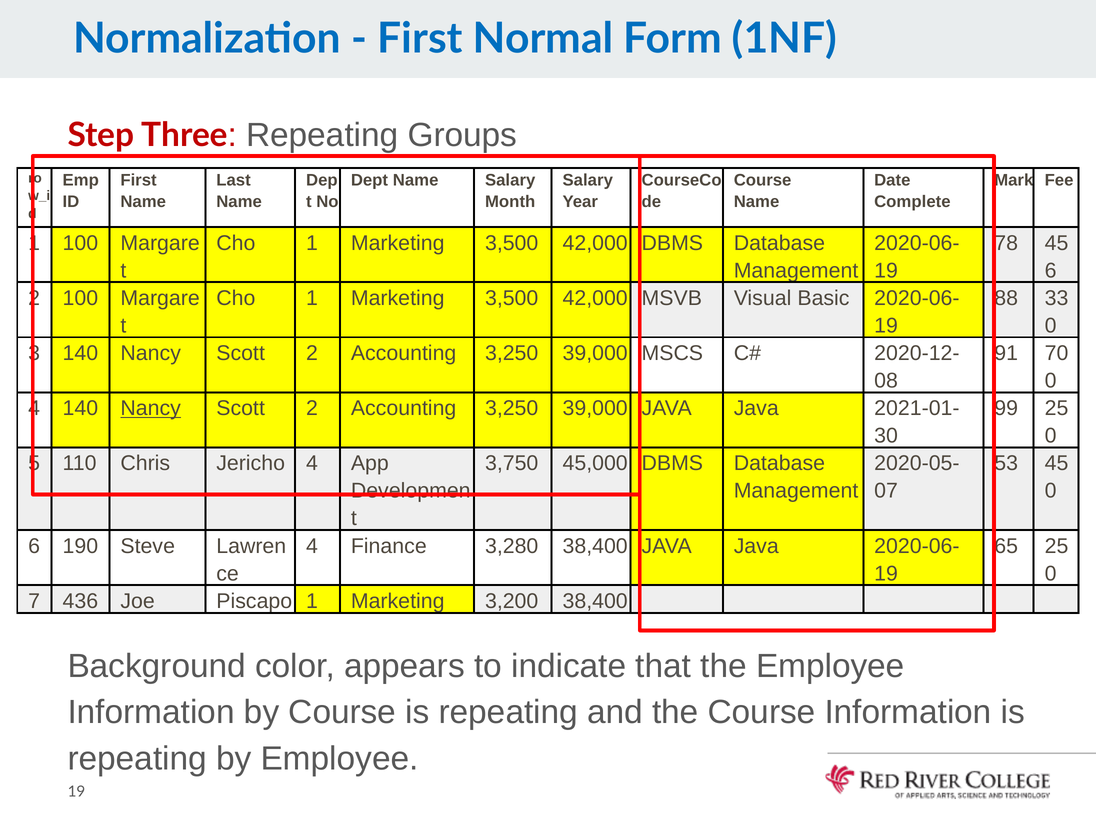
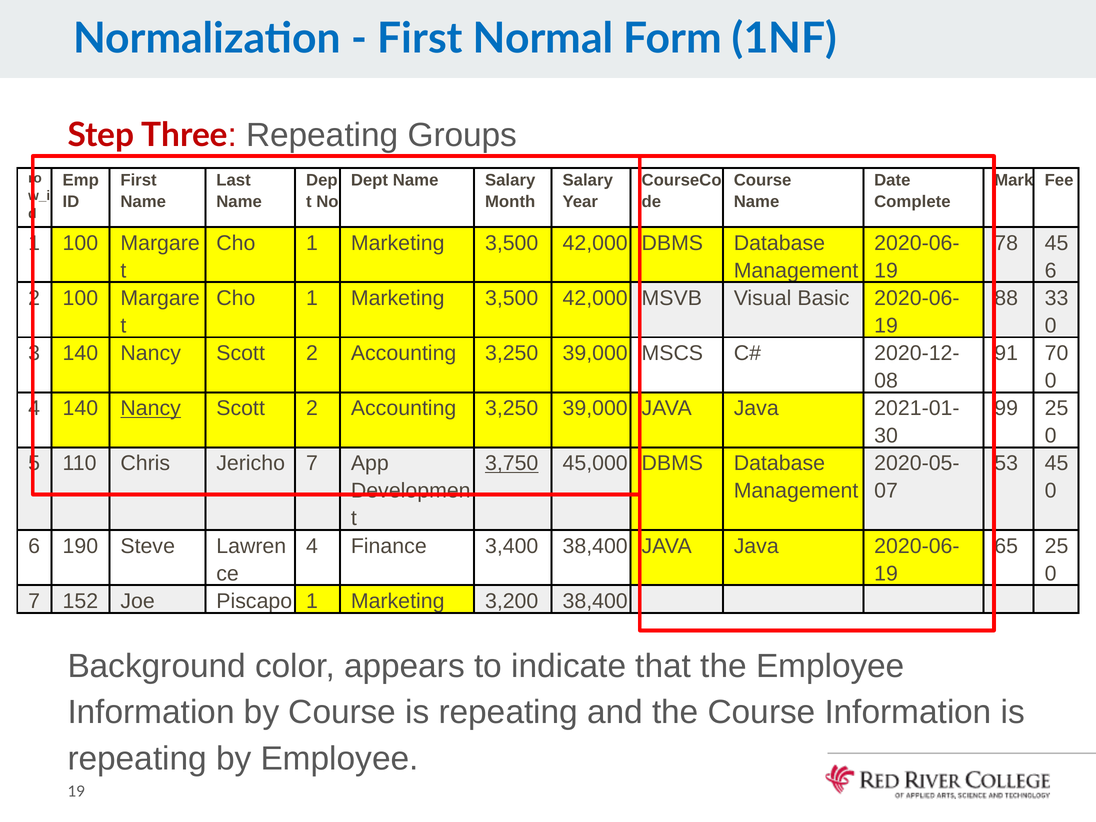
Jericho 4: 4 -> 7 (312, 463)
3,750 underline: none -> present (512, 463)
3,280: 3,280 -> 3,400 (512, 546)
436: 436 -> 152 (80, 601)
